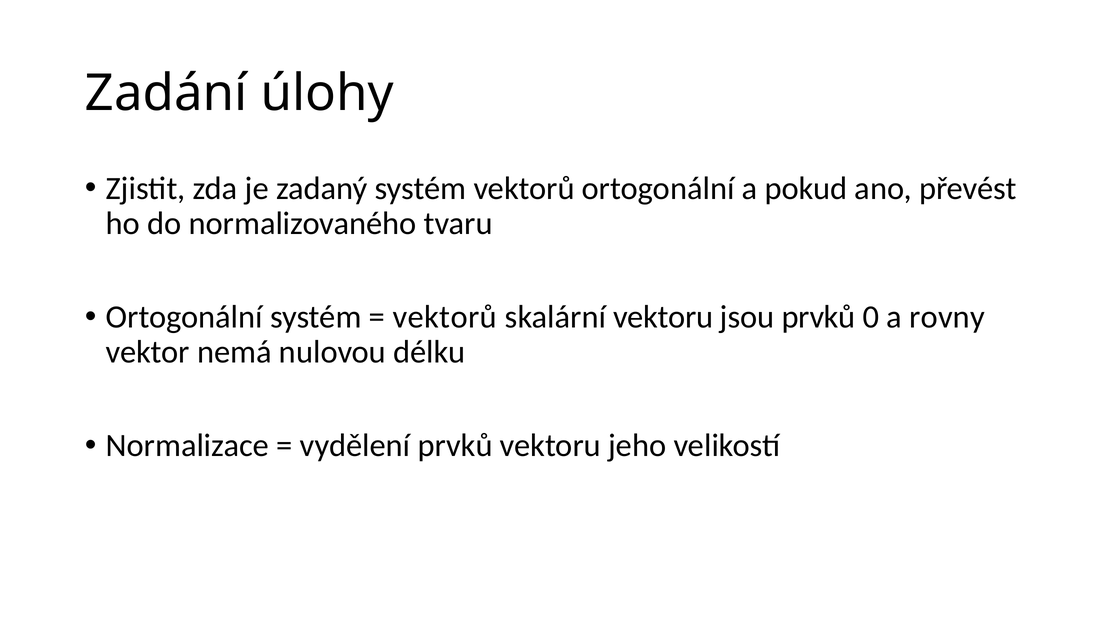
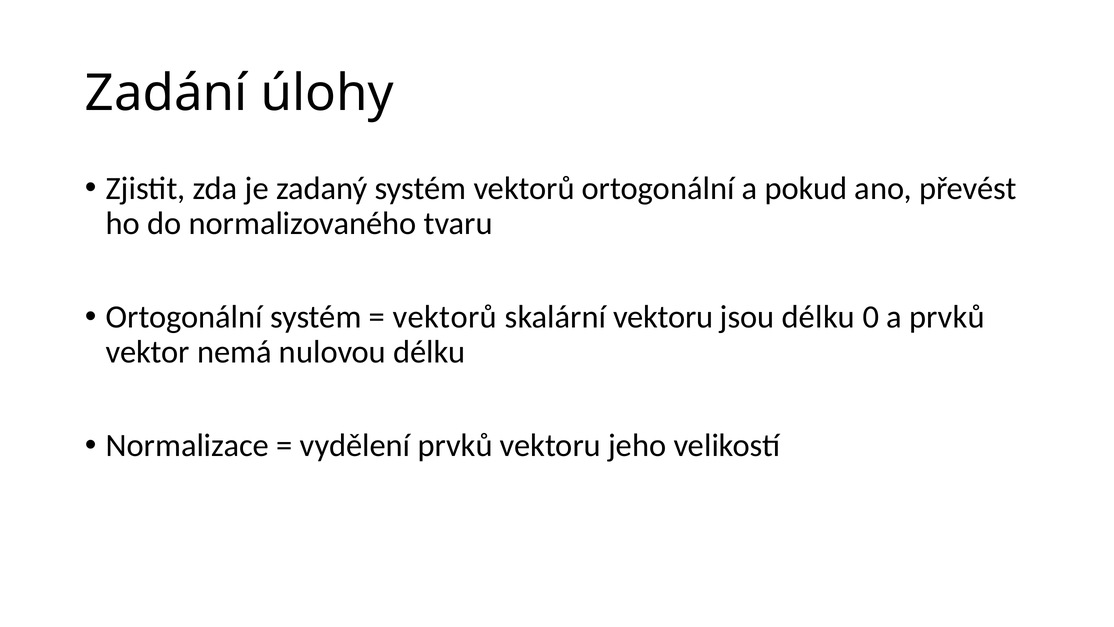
jsou prvků: prvků -> délku (818, 317)
a rovny: rovny -> prvků (947, 317)
